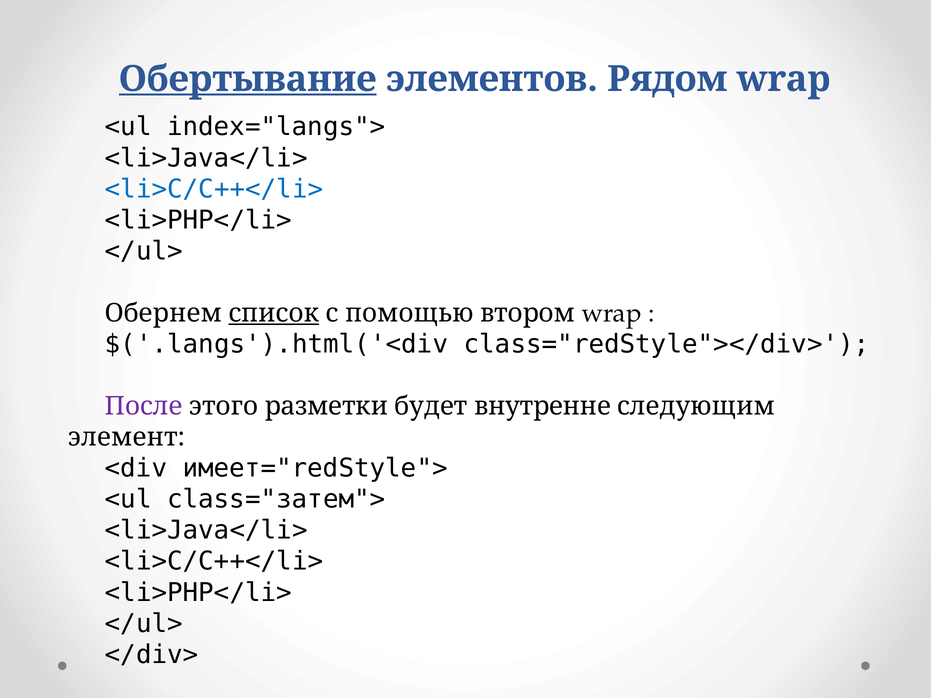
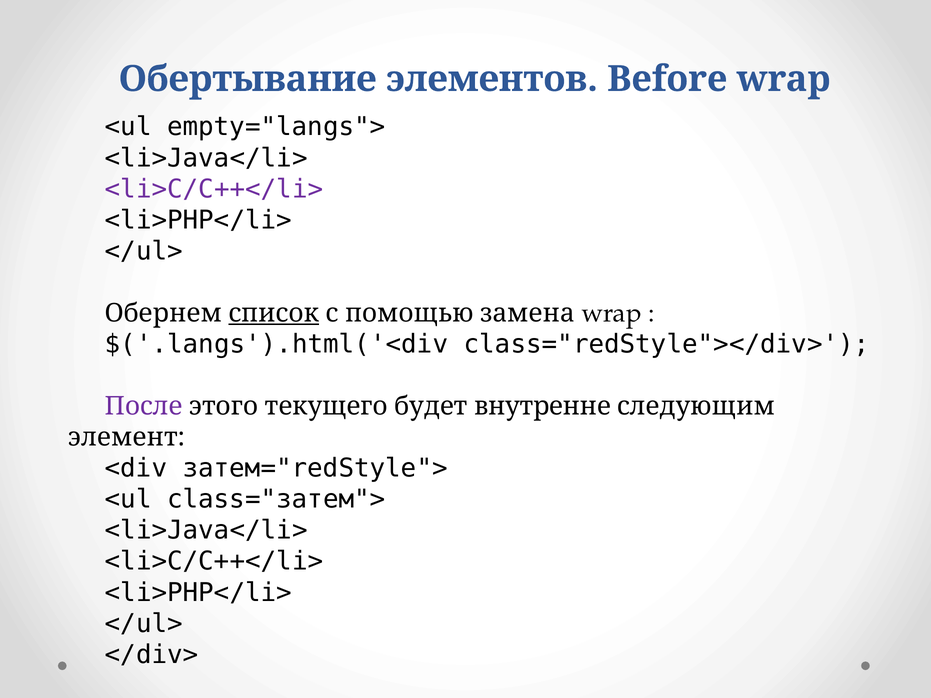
Обертывание underline: present -> none (248, 79)
Рядом: Рядом -> Before (667, 79)
index="langs">: index="langs"> -> empty="langs"> (276, 127)
<li>C/C++</li> colour: blue -> purple (214, 189)
втором: втором -> замена (528, 313)
разметки: разметки -> текущего (326, 406)
имеет="redStyle">: имеет="redStyle"> -> затем="redStyle"> (315, 469)
